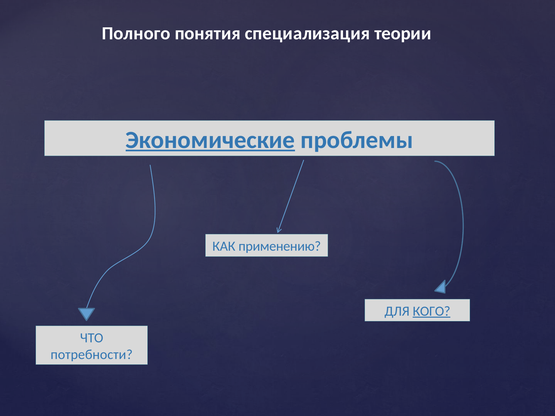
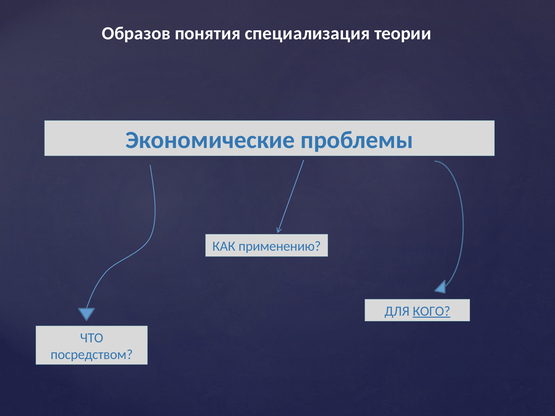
Полного: Полного -> Образов (136, 34)
Экономические underline: present -> none (210, 140)
потребности: потребности -> посредством (92, 355)
